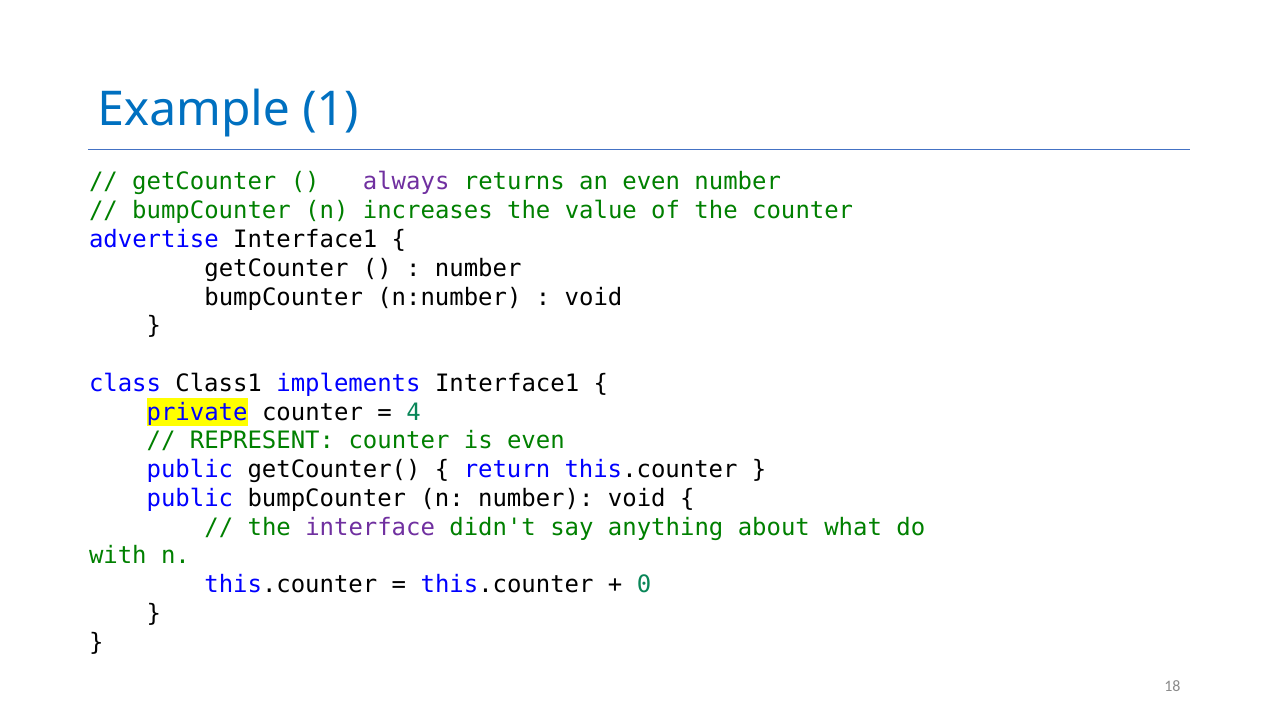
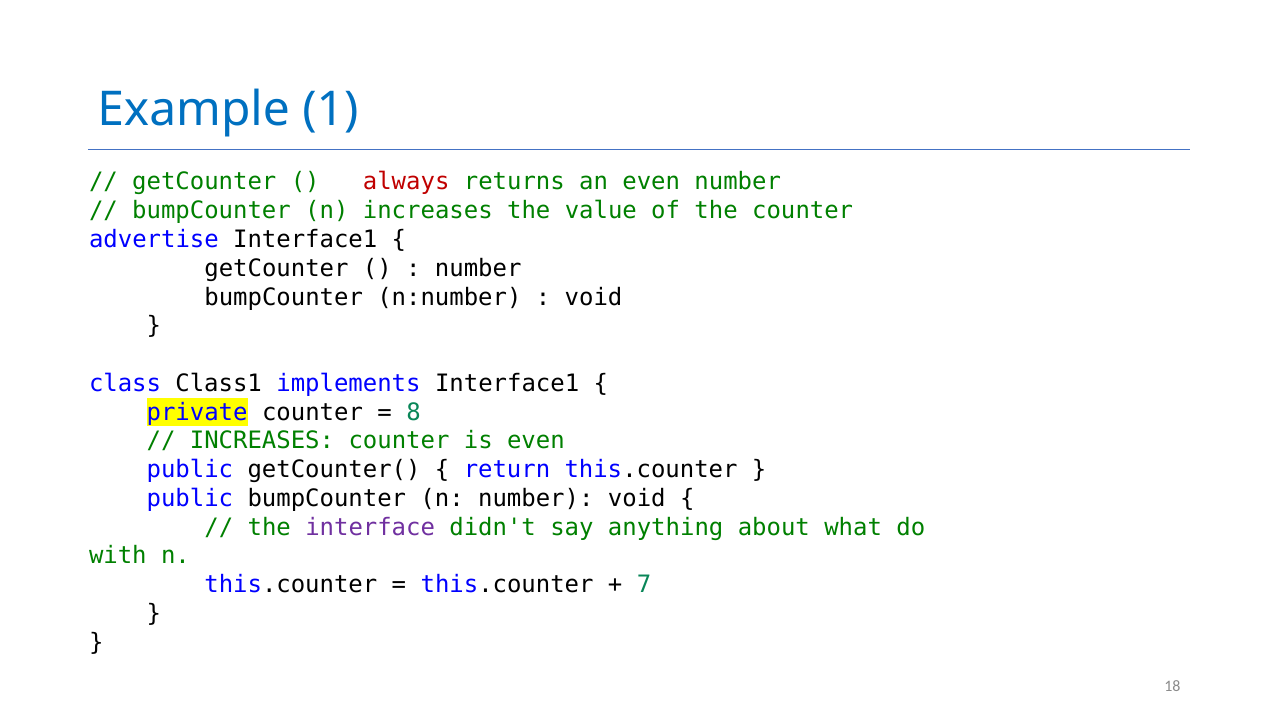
always colour: purple -> red (406, 182)
4: 4 -> 8 (414, 412)
REPRESENT: REPRESENT -> INCREASES (262, 441)
0: 0 -> 7 (644, 585)
